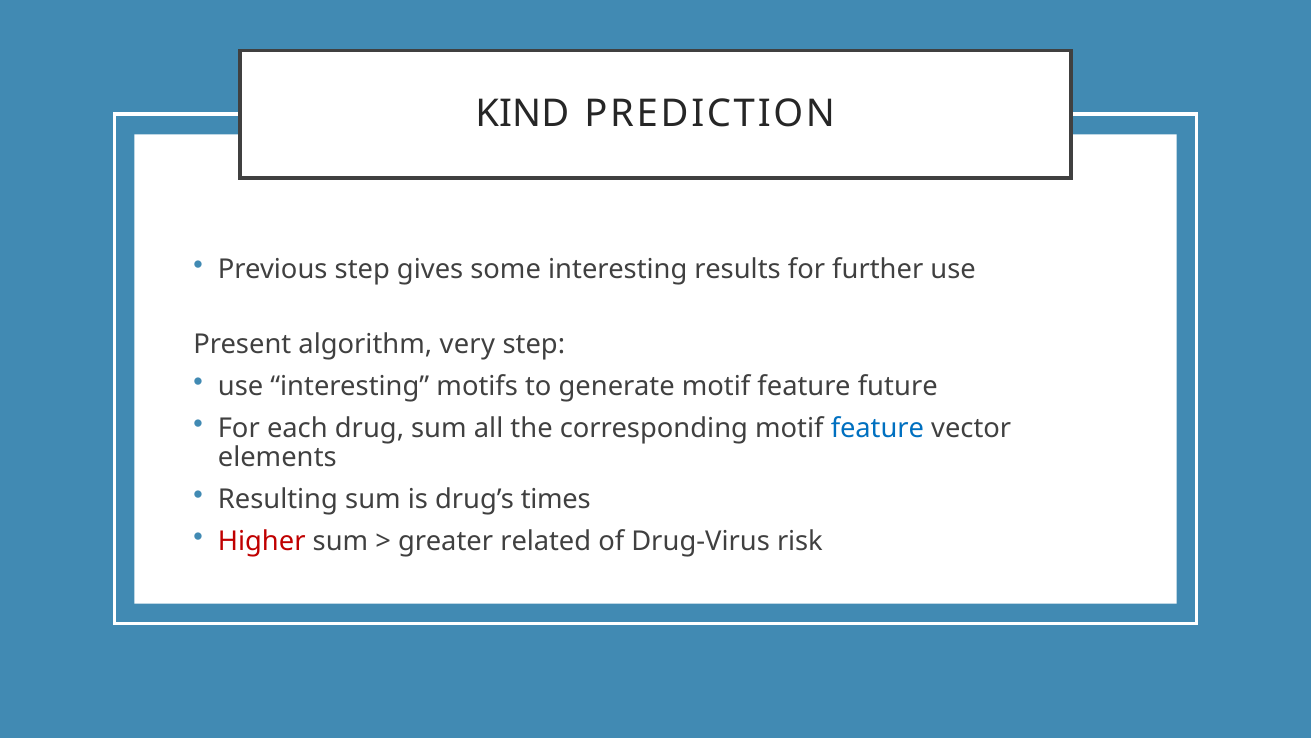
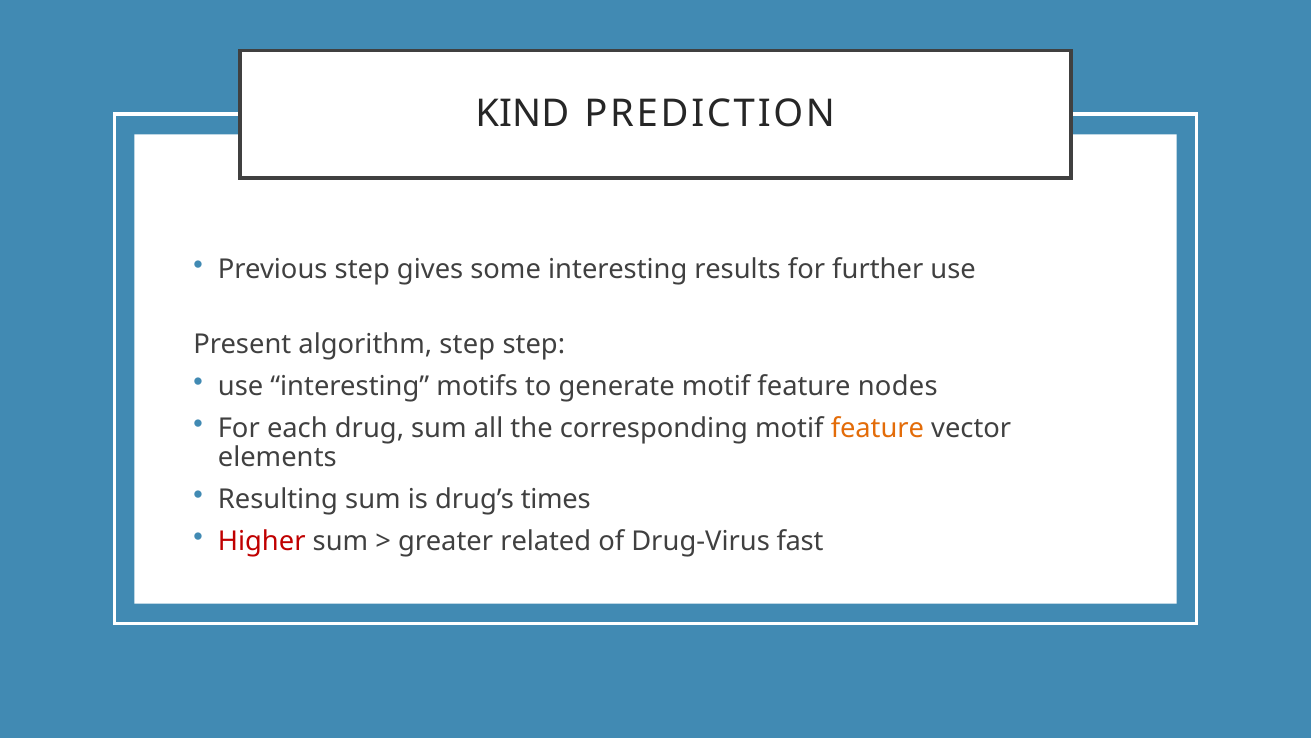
algorithm very: very -> step (467, 344)
future: future -> nodes (898, 386)
feature colour: blue -> orange (877, 428)
risk: risk -> fast (800, 541)
